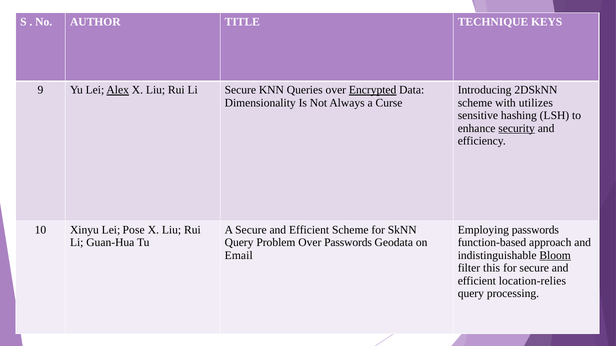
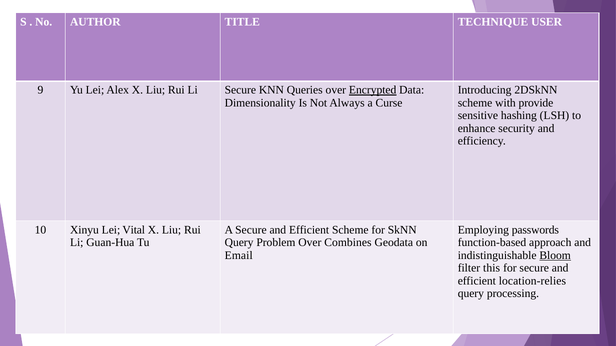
KEYS: KEYS -> USER (547, 22)
Alex underline: present -> none (118, 90)
utilizes: utilizes -> provide (536, 103)
security underline: present -> none (517, 129)
Pose: Pose -> Vital (134, 230)
Over Passwords: Passwords -> Combines (348, 243)
